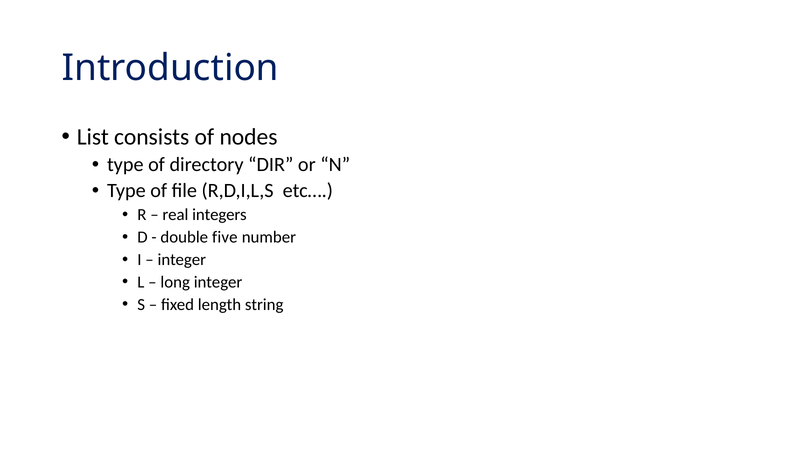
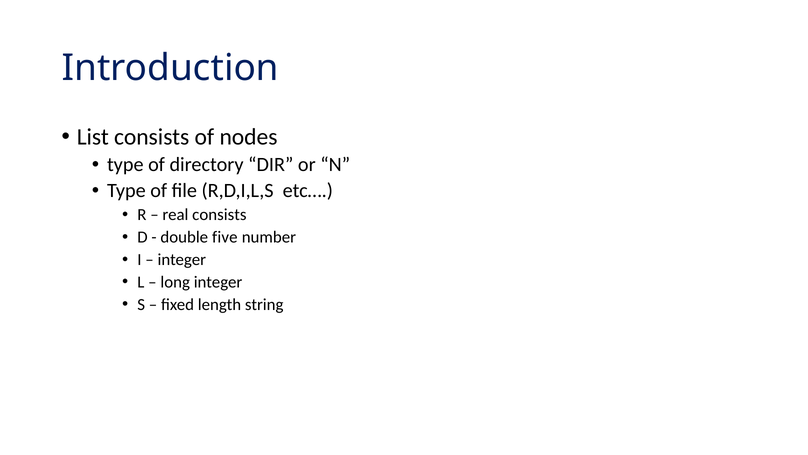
real integers: integers -> consists (219, 215)
